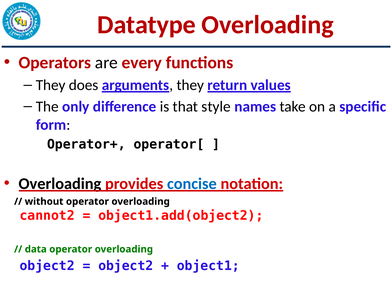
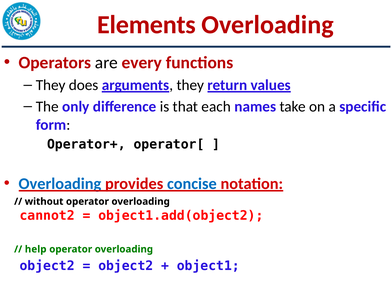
Datatype: Datatype -> Elements (146, 25)
style: style -> each (216, 107)
Overloading colour: black -> blue (60, 184)
data: data -> help (36, 249)
